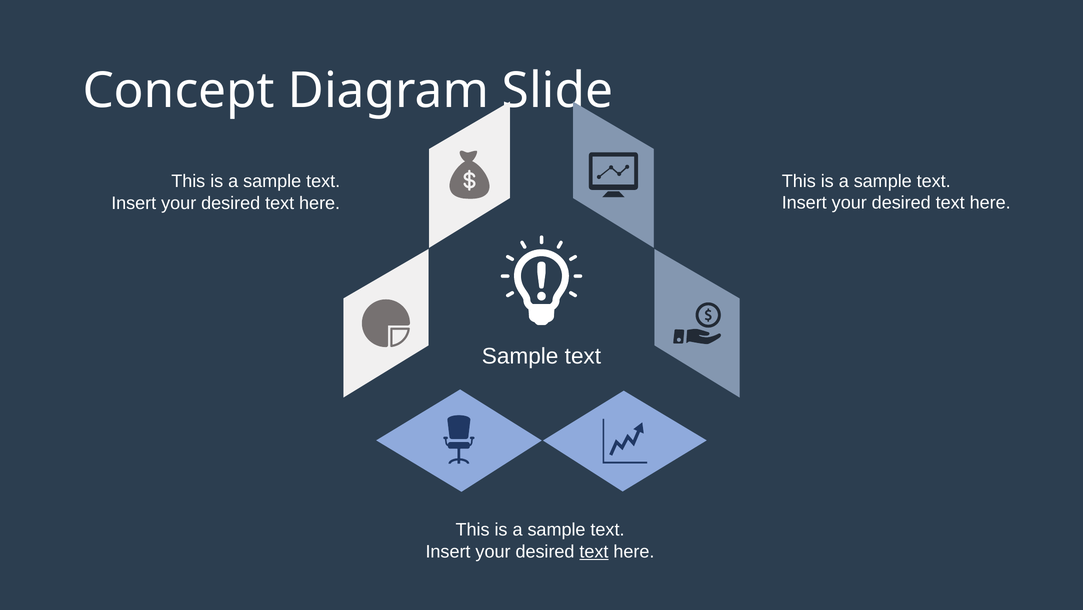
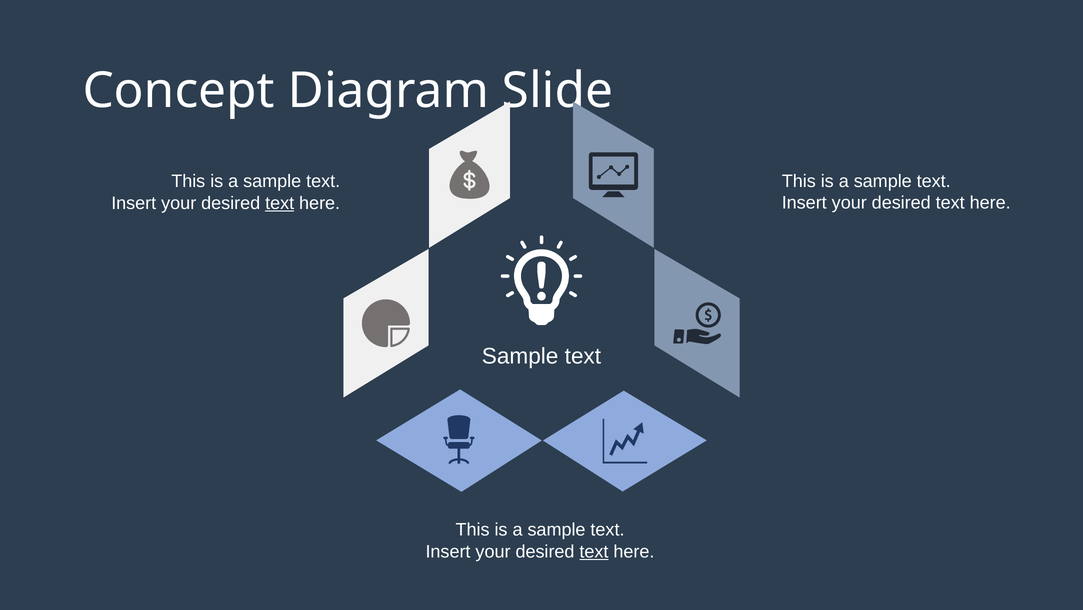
text underline: none -> present (280, 203)
